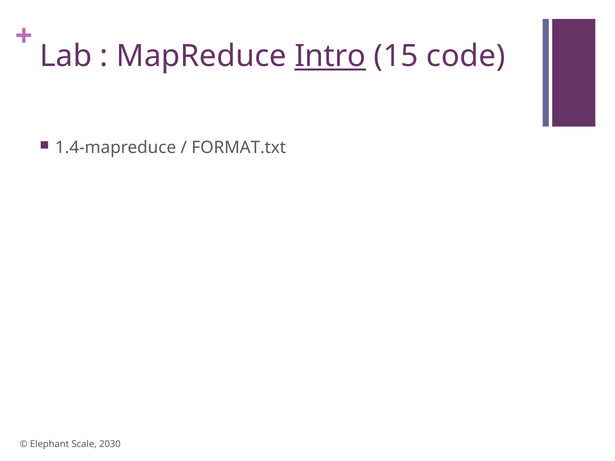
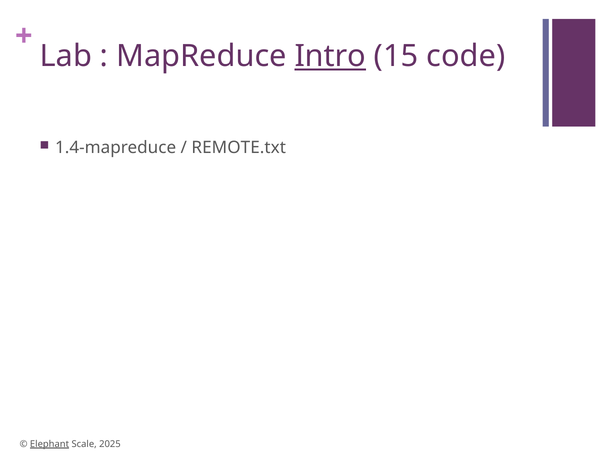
FORMAT.txt: FORMAT.txt -> REMOTE.txt (239, 148)
Elephant underline: none -> present (50, 444)
2030: 2030 -> 2025 (110, 444)
